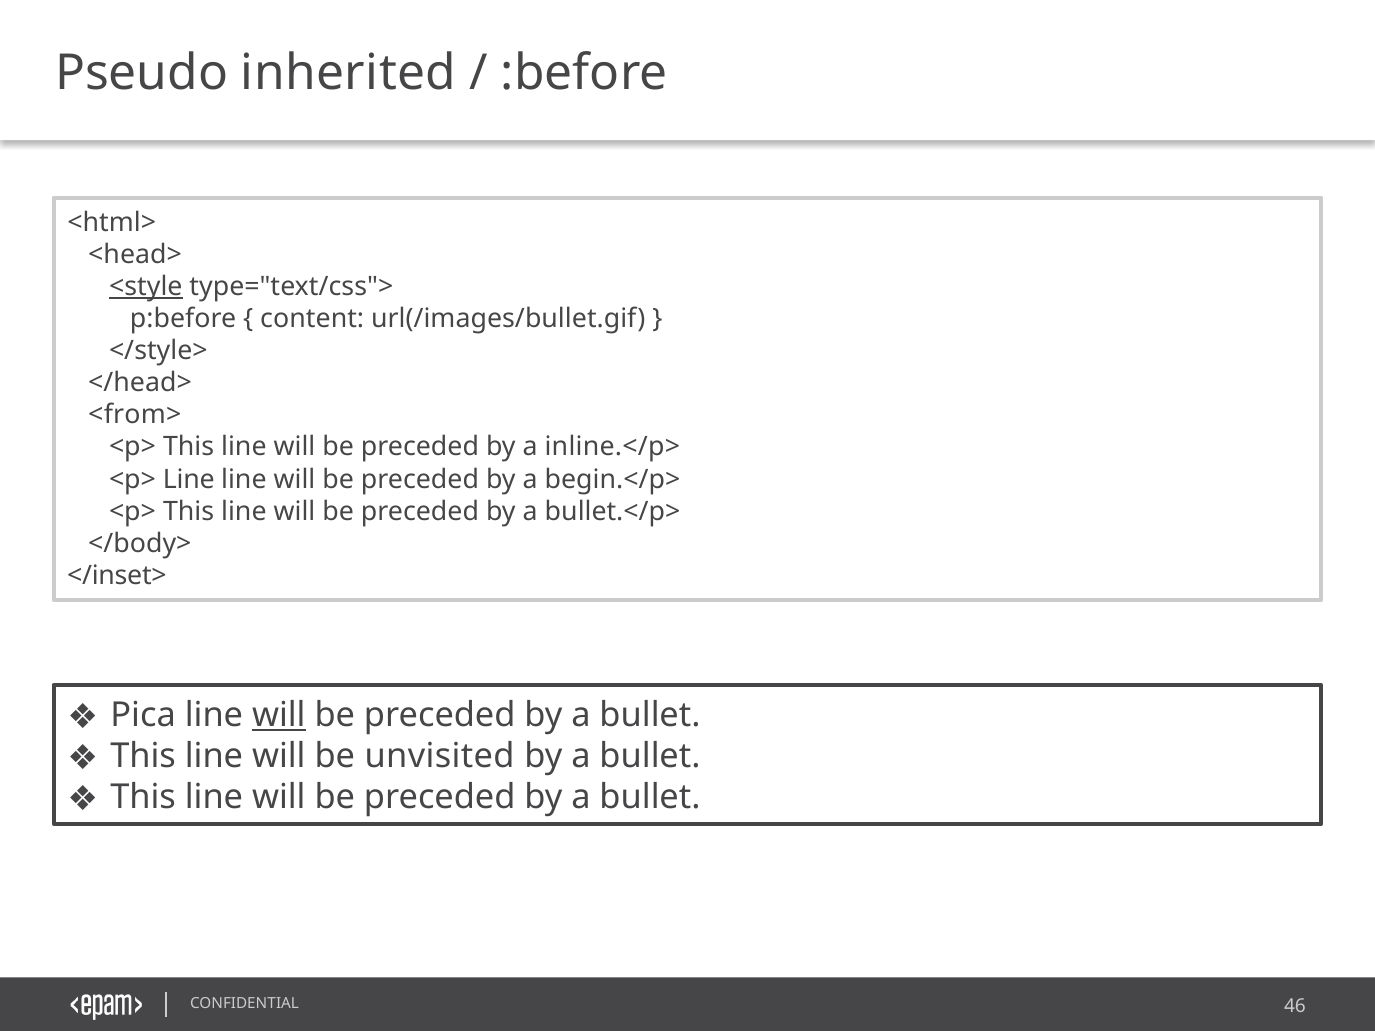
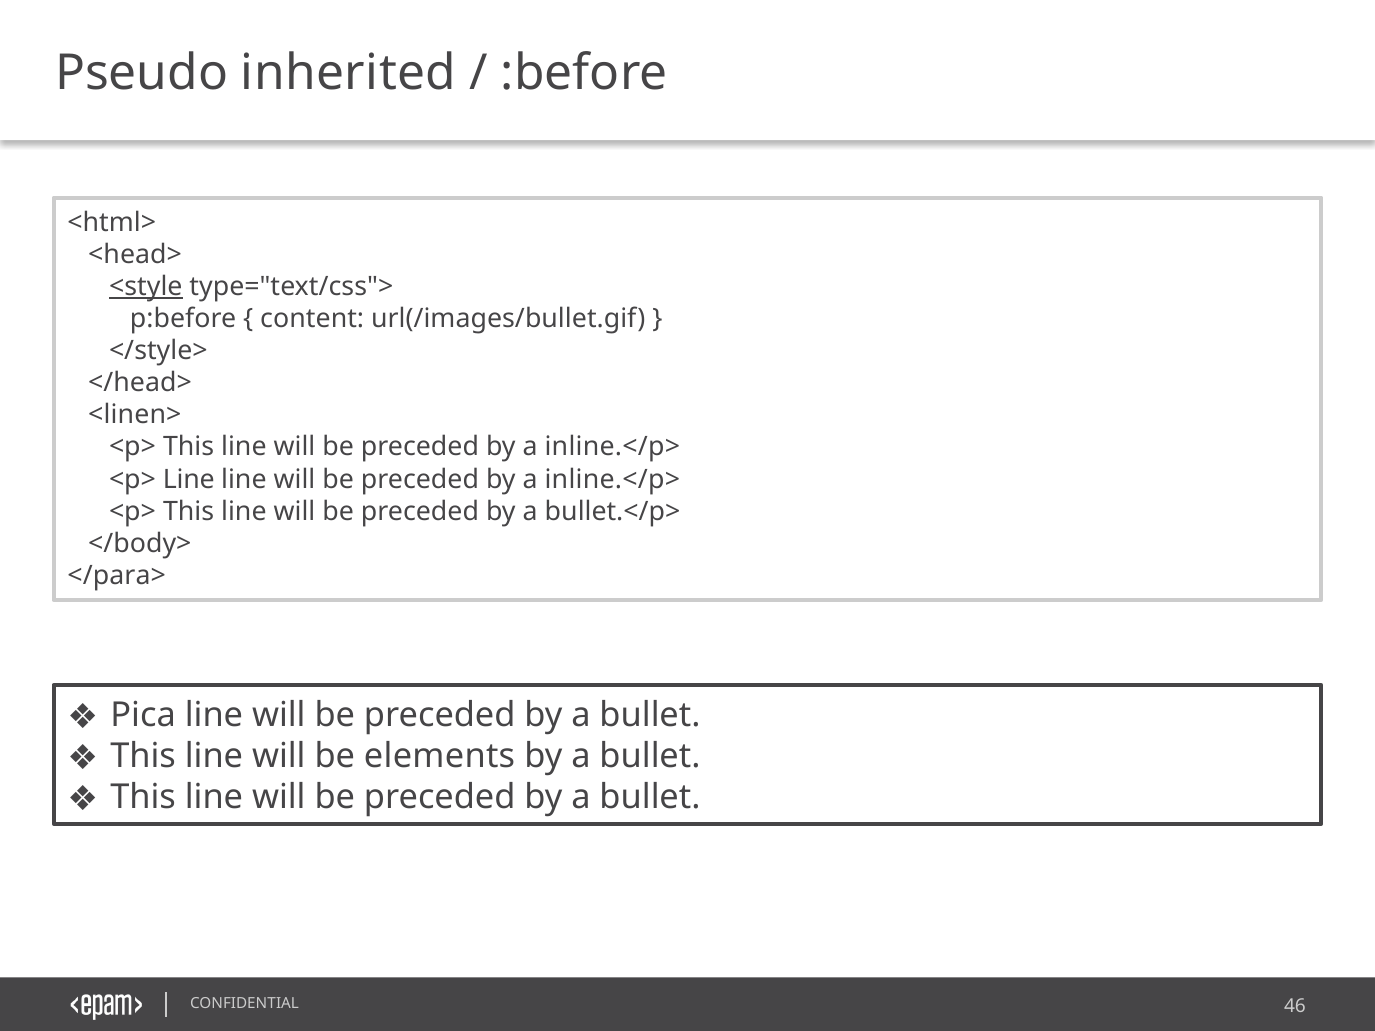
<from>: <from> -> <linen> (135, 415)
begin.</p>: begin.</p> -> inline.</p> (612, 479)
</inset>: </inset> -> </para> (117, 576)
will underline: present -> none (279, 715)
unvisited: unvisited -> elements (440, 756)
